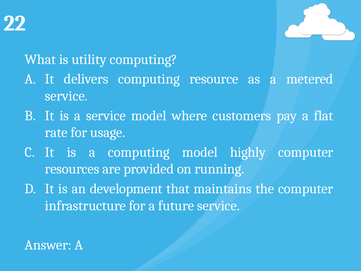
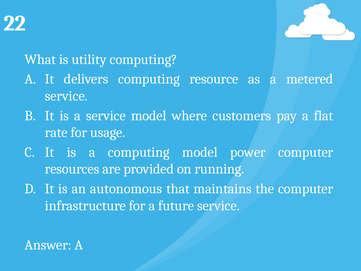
highly: highly -> power (248, 152)
development: development -> autonomous (126, 189)
